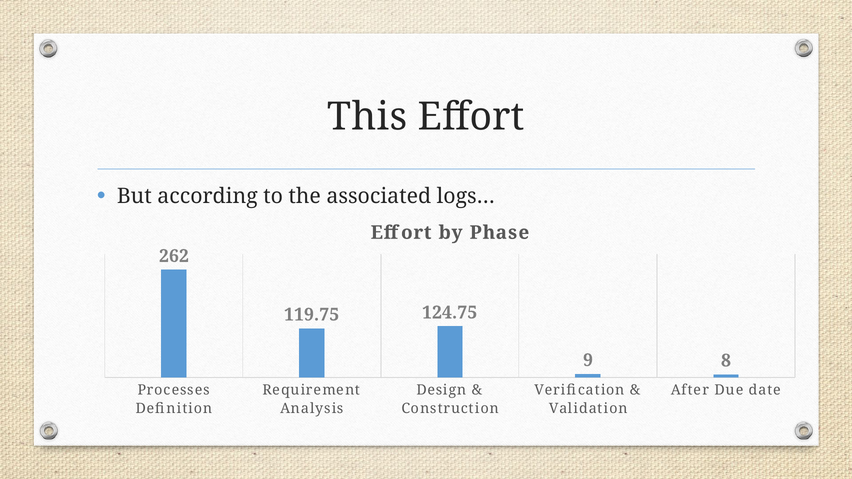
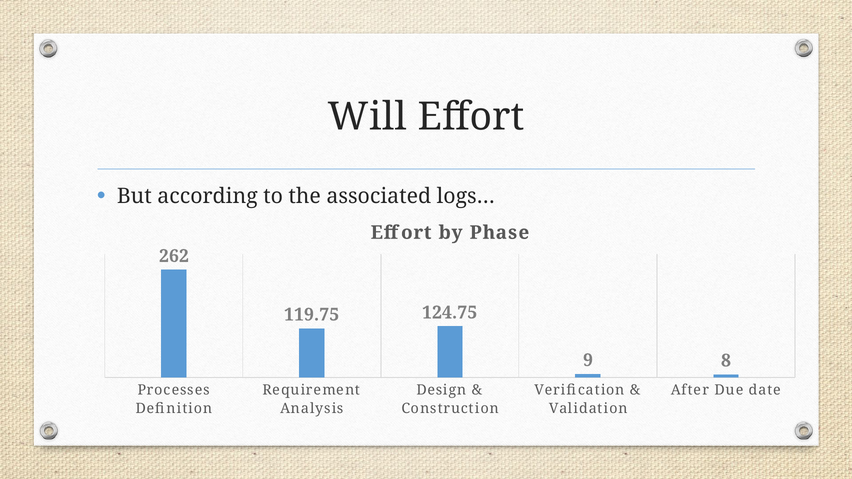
This: This -> Will (367, 117)
